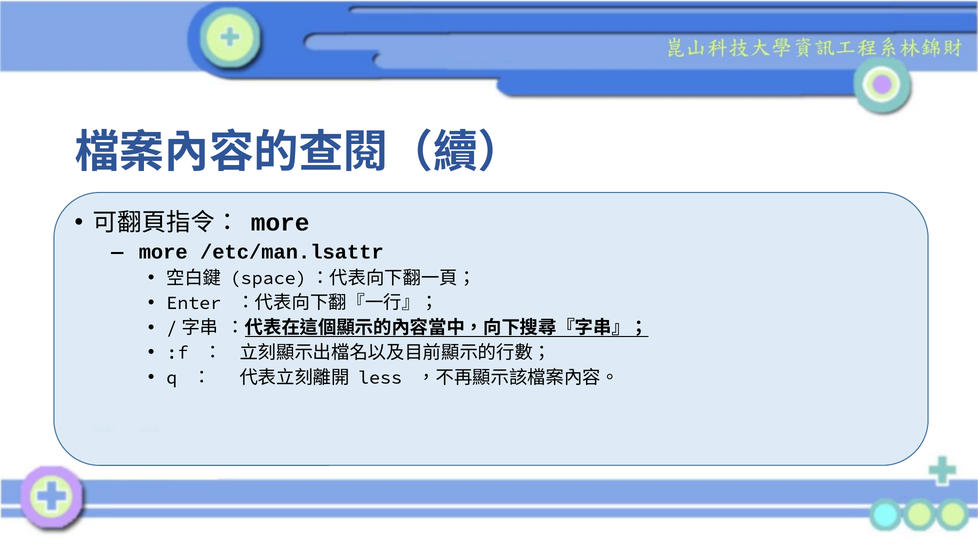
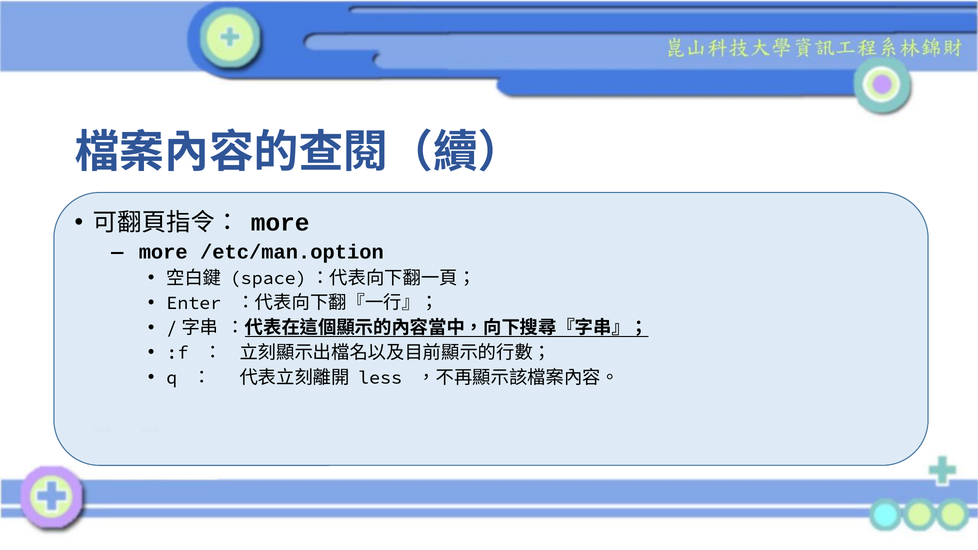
/etc/man.lsattr: /etc/man.lsattr -> /etc/man.option (292, 252)
